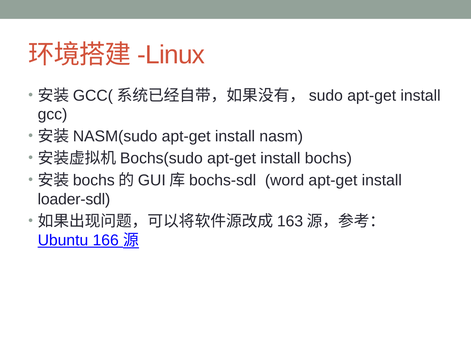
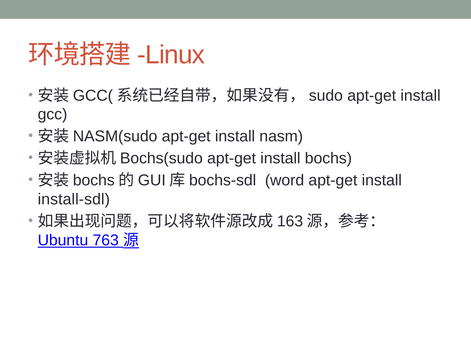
loader-sdl: loader-sdl -> install-sdl (74, 199)
166: 166 -> 763 (106, 240)
